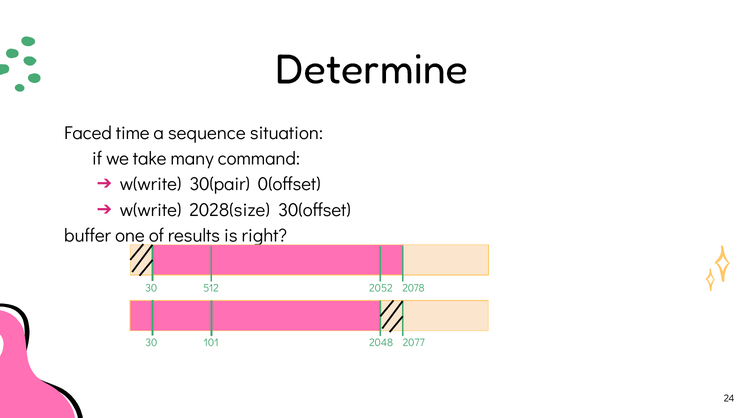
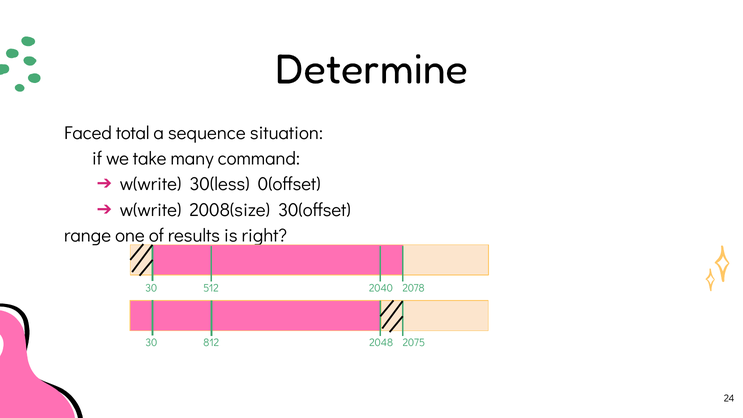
time: time -> total (133, 133)
30(pair: 30(pair -> 30(less (220, 184)
2028(size: 2028(size -> 2008(size (230, 210)
buffer: buffer -> range (88, 236)
2052: 2052 -> 2040 (381, 288)
101: 101 -> 812 (211, 343)
2077: 2077 -> 2075 (414, 343)
